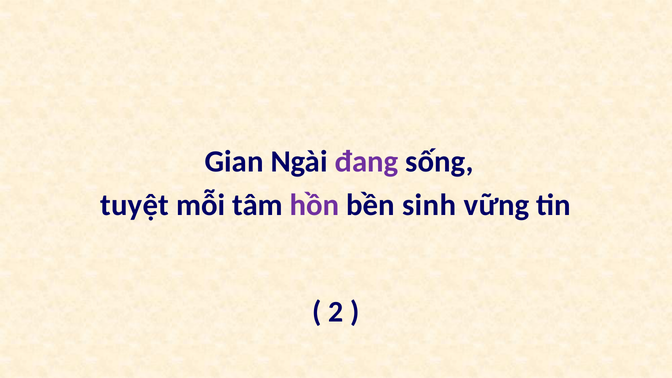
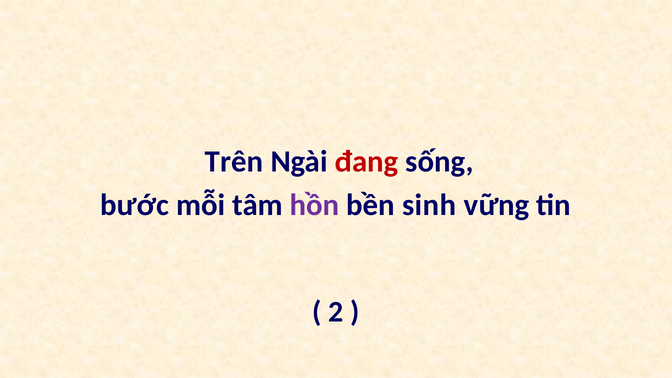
Gian: Gian -> Trên (234, 162)
đang colour: purple -> red (366, 162)
tuyệt: tuyệt -> bước (135, 205)
